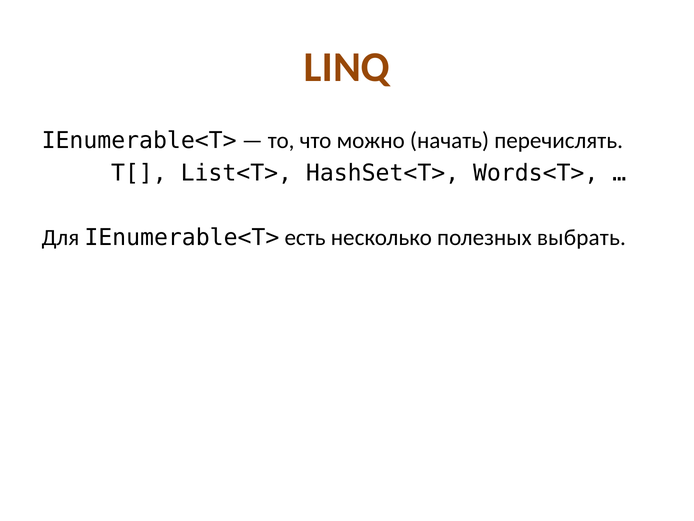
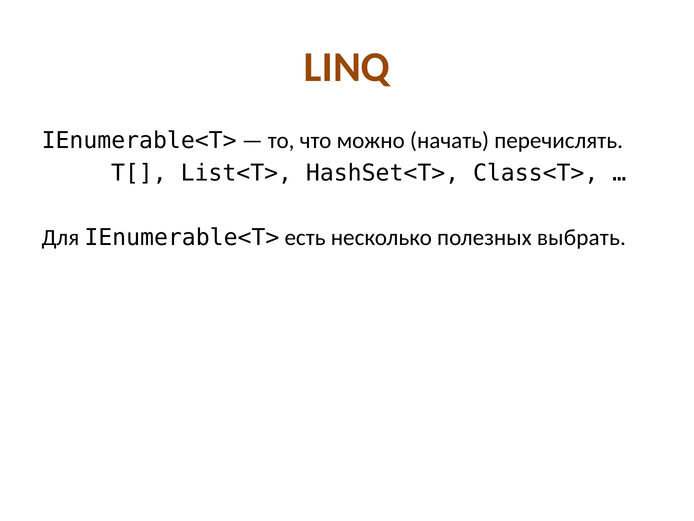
Words<T>: Words<T> -> Class<T> (536, 173)
